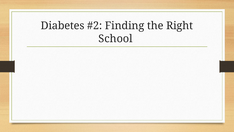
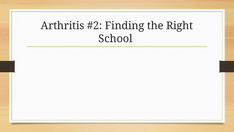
Diabetes: Diabetes -> Arthritis (63, 26)
